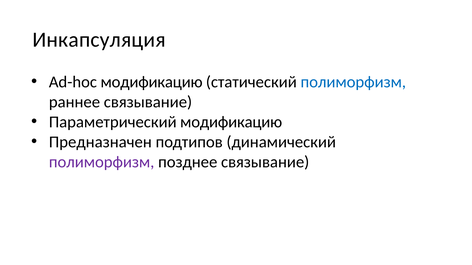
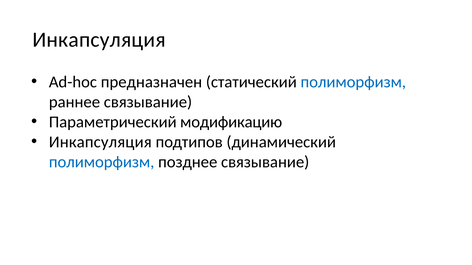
Ad-hoc модификацию: модификацию -> предназначен (151, 82)
Предназначен: Предназначен -> Инкапсуляция (100, 142)
полиморфизм colour: purple -> blue (102, 162)
